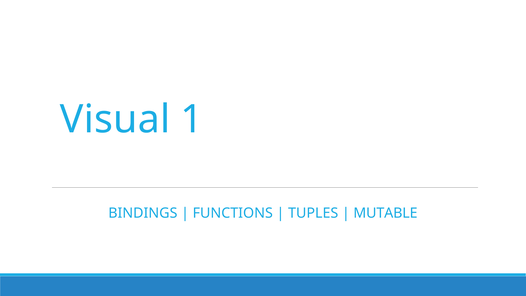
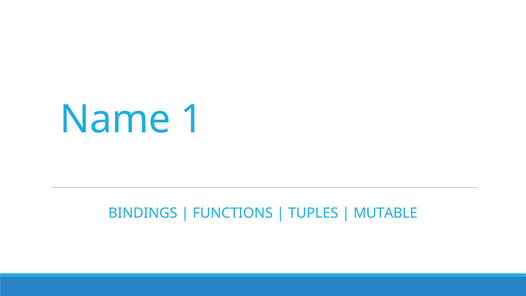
Visual: Visual -> Name (115, 119)
